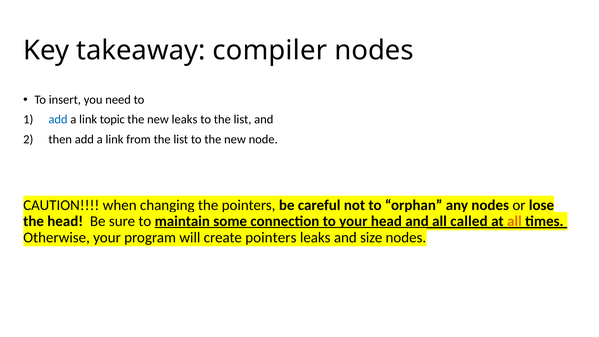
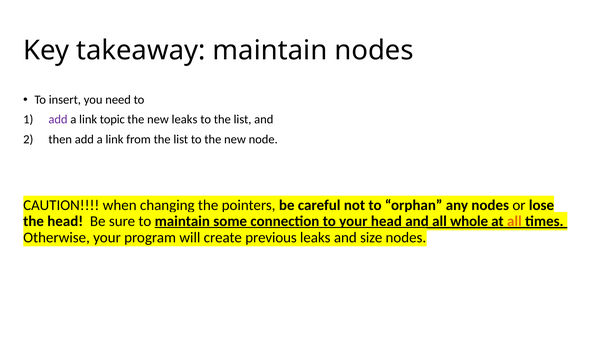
takeaway compiler: compiler -> maintain (270, 50)
add colour: blue -> purple (58, 119)
called: called -> whole (469, 221)
create pointers: pointers -> previous (271, 237)
